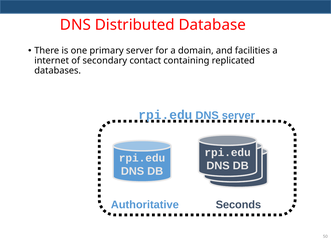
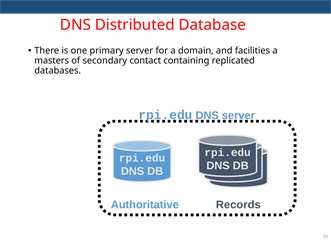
internet: internet -> masters (52, 61)
Seconds: Seconds -> Records (238, 205)
